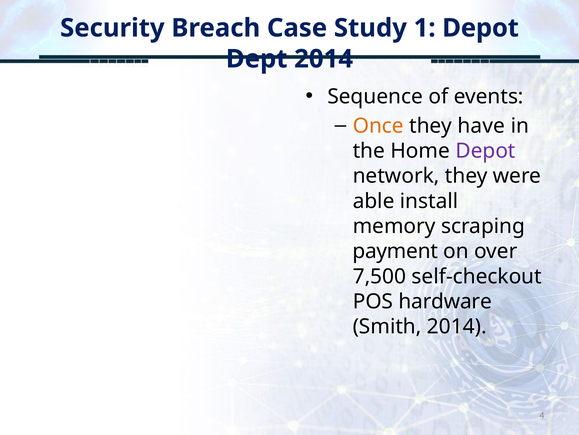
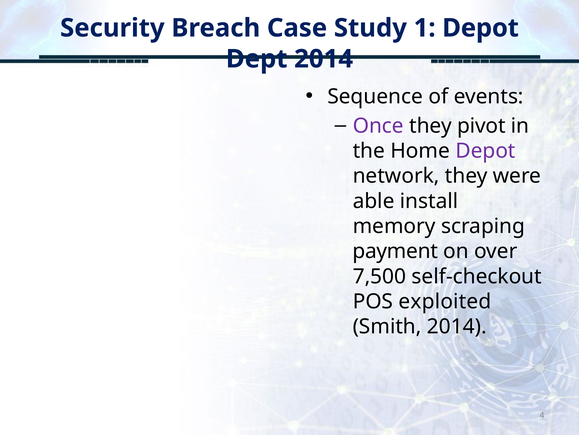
Once colour: orange -> purple (378, 126)
have: have -> pivot (481, 126)
hardware: hardware -> exploited (445, 301)
